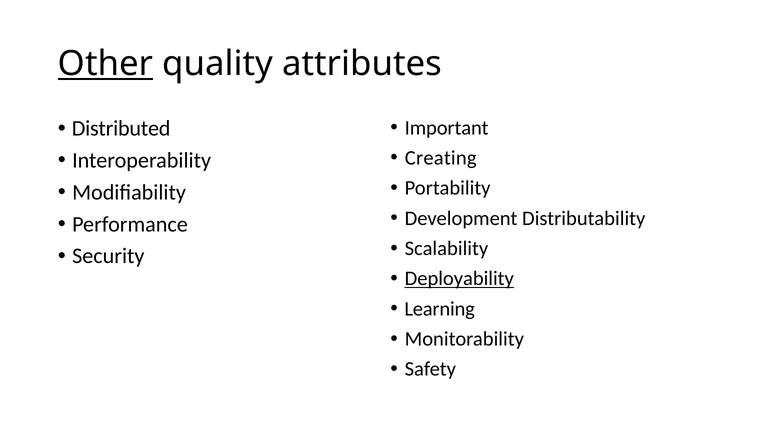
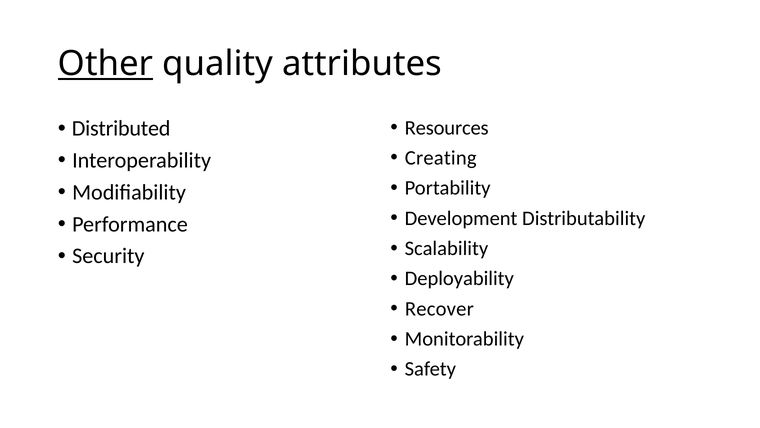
Important: Important -> Resources (447, 128)
Deployability underline: present -> none (459, 278)
Learning: Learning -> Recover (439, 308)
